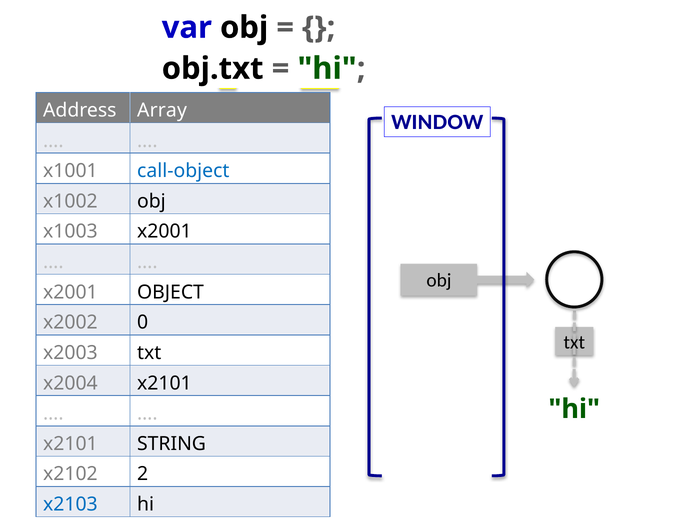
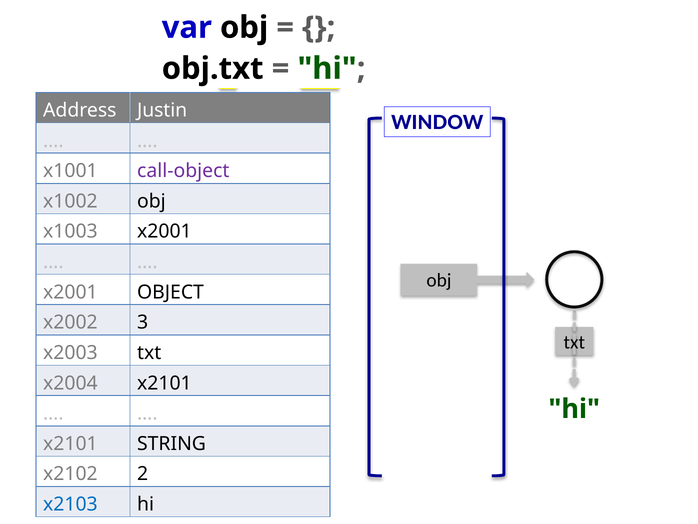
Array: Array -> Justin (162, 110)
call-object colour: blue -> purple (183, 171)
0: 0 -> 3 (143, 322)
